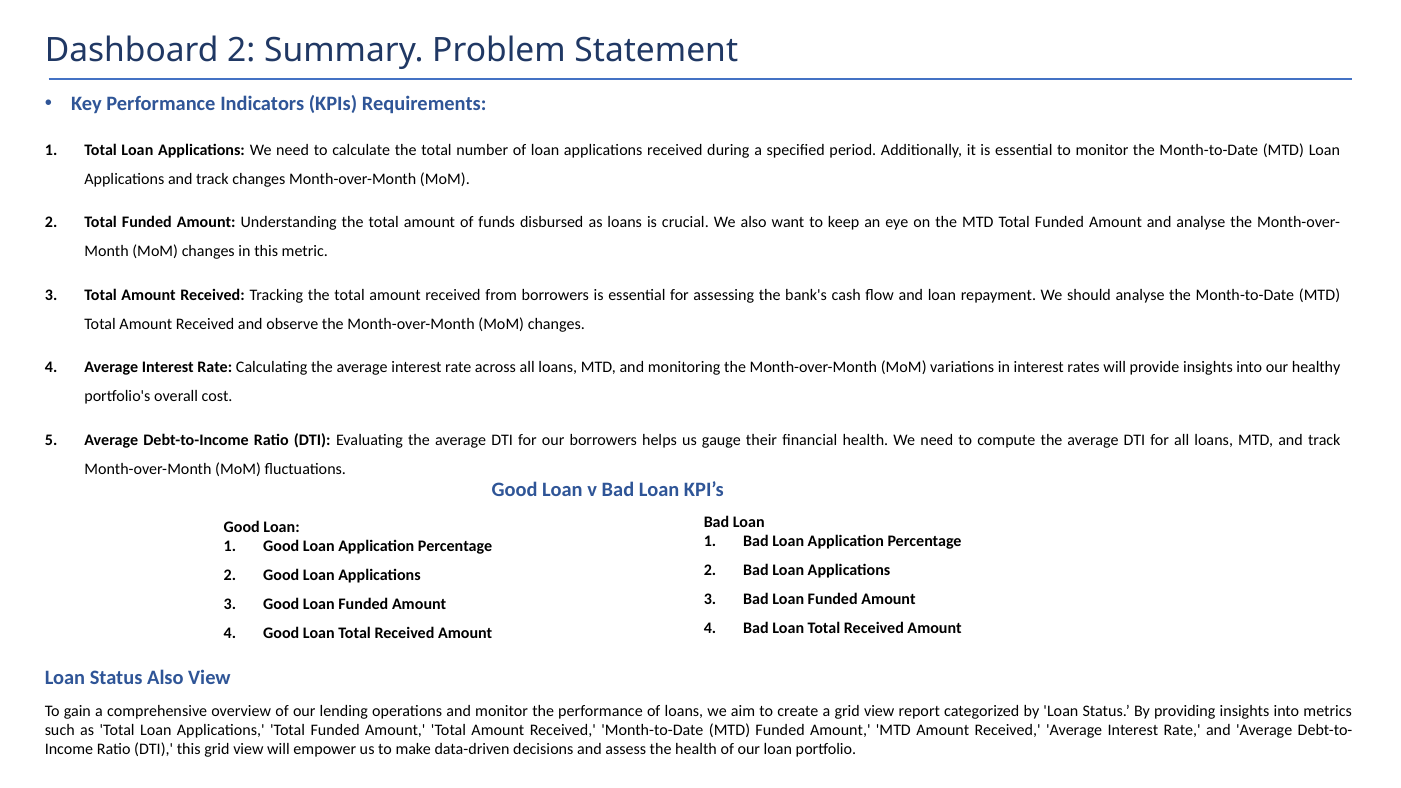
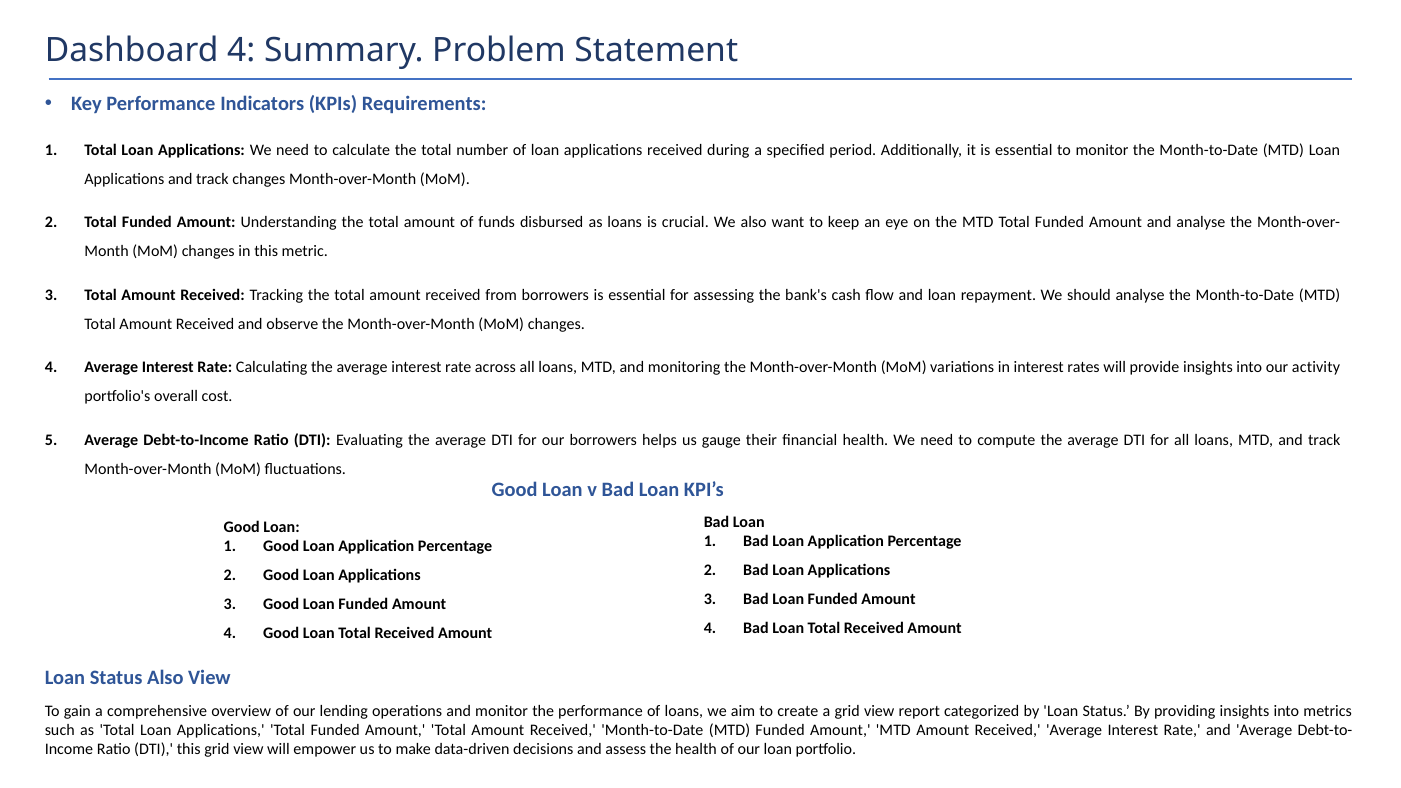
Dashboard 2: 2 -> 4 (241, 50)
healthy: healthy -> activity (1316, 367)
